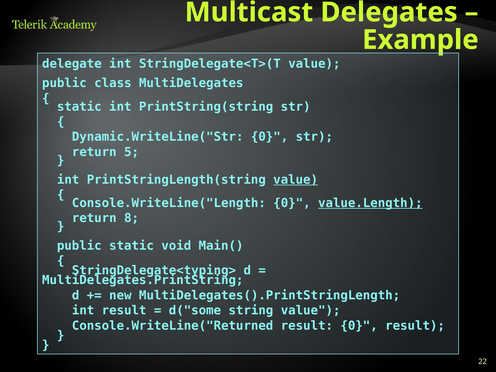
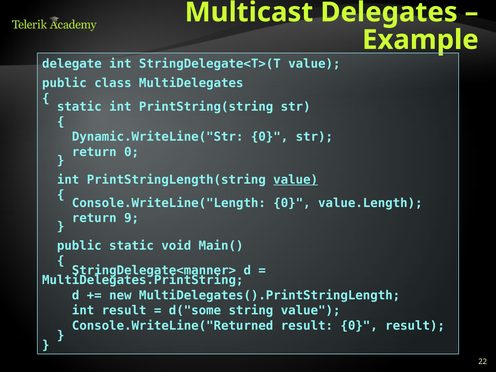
return 5: 5 -> 0 (132, 152)
value.Length underline: present -> none (370, 203)
8: 8 -> 9 (132, 218)
StringDelegate<typing>: StringDelegate<typing> -> StringDelegate<manner> (154, 271)
